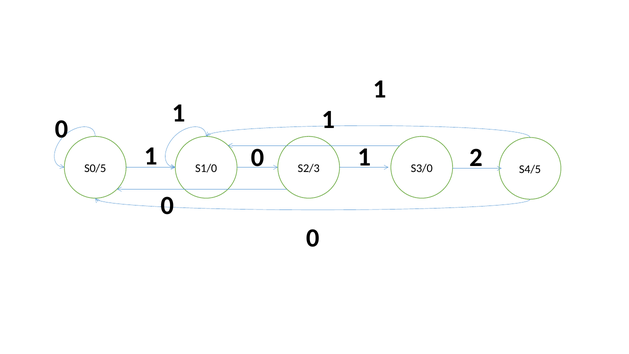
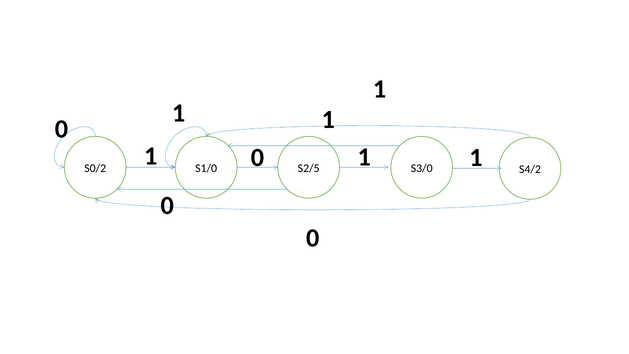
2: 2 -> 1 (476, 157)
S0/5: S0/5 -> S0/2 (95, 168)
S2/3: S2/3 -> S2/5 (309, 168)
S4/5: S4/5 -> S4/2 (530, 169)
